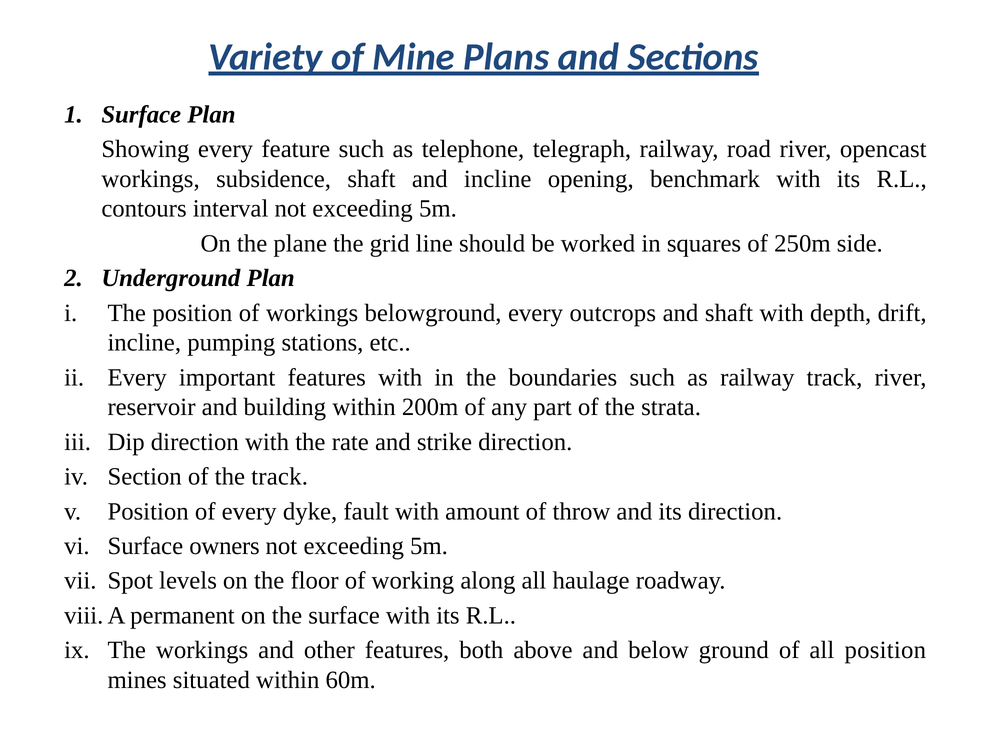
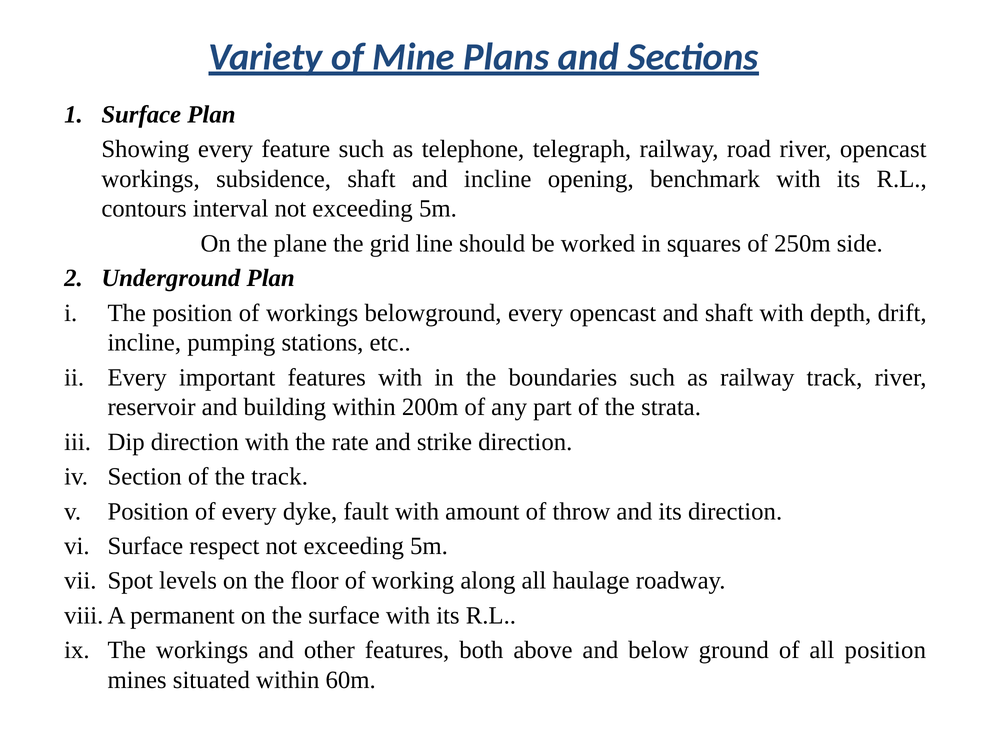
every outcrops: outcrops -> opencast (613, 313)
owners: owners -> respect (224, 546)
